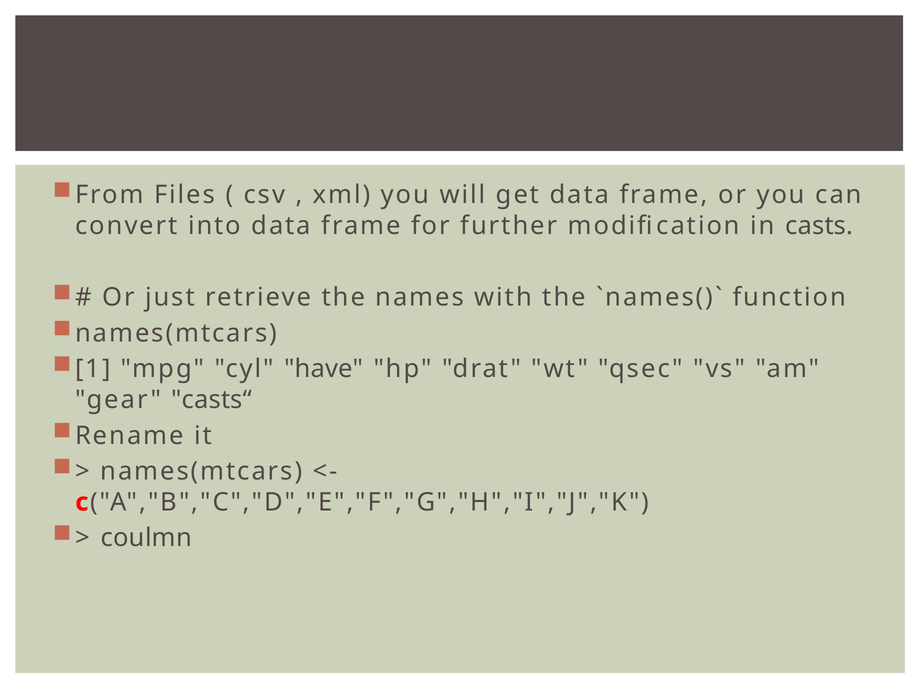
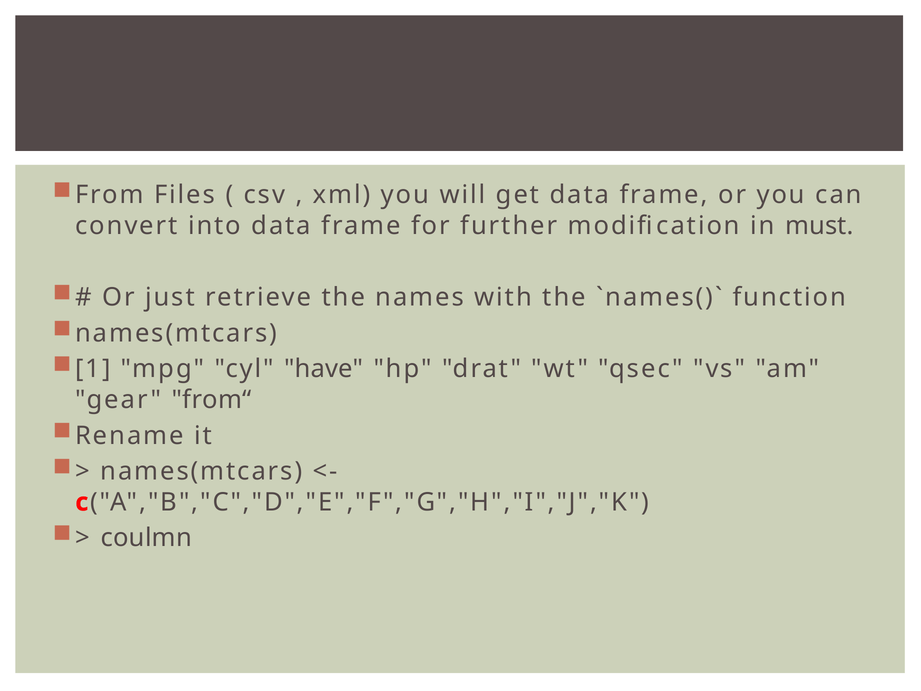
casts: casts -> must (819, 226)
casts“: casts“ -> from“ (212, 400)
